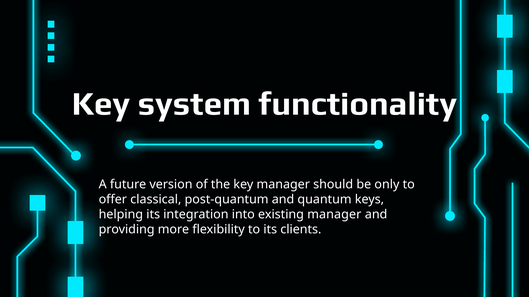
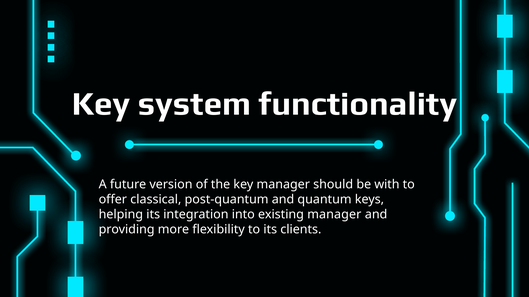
only: only -> with (387, 185)
